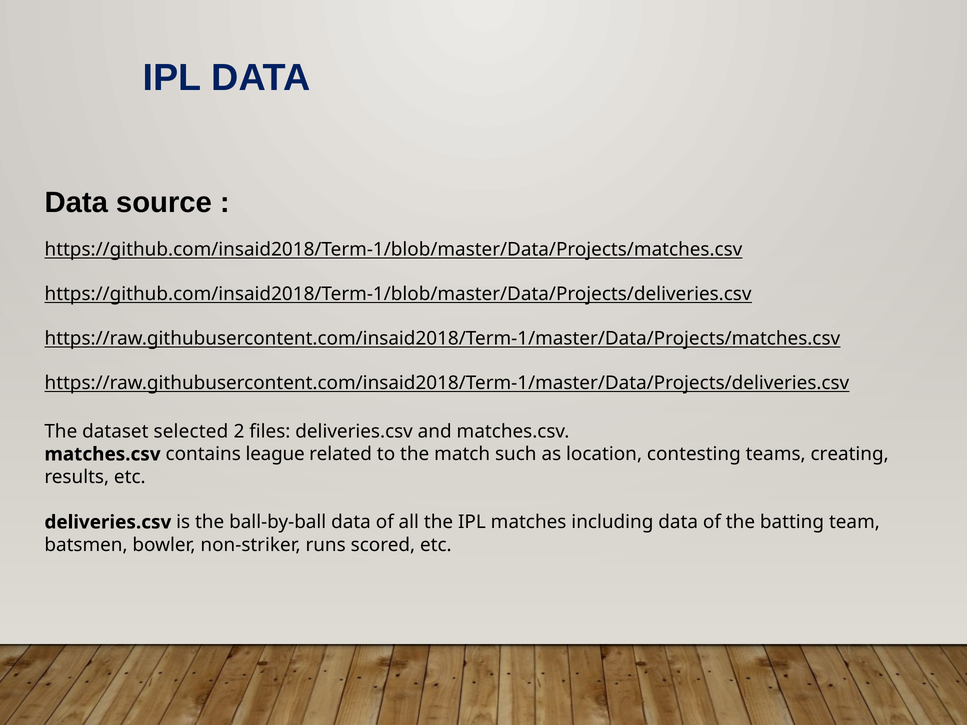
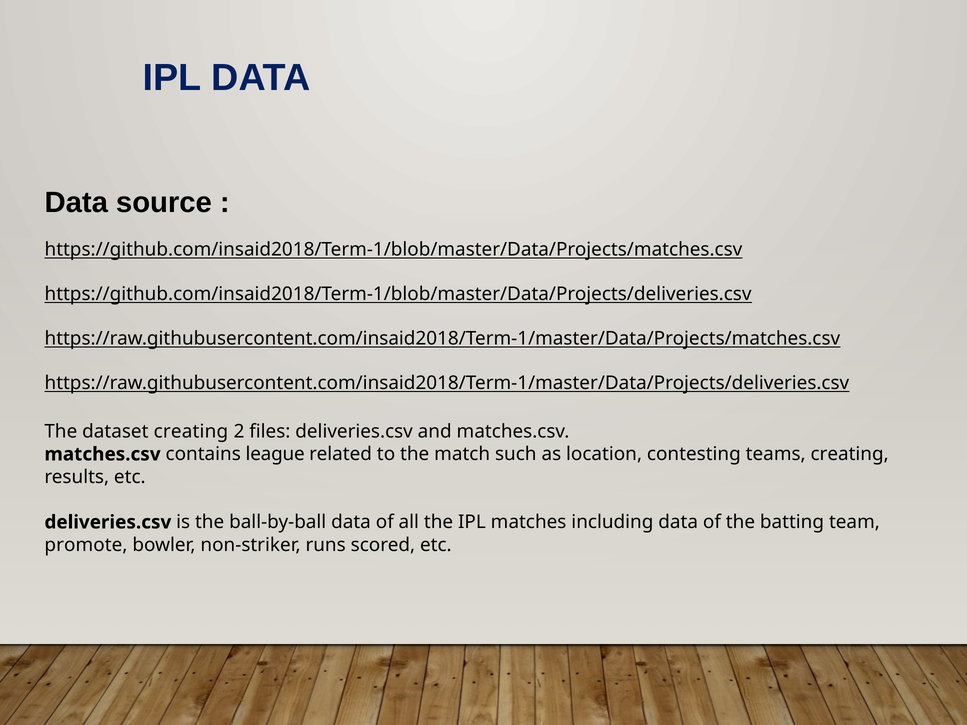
dataset selected: selected -> creating (191, 432)
batsmen: batsmen -> promote (86, 545)
